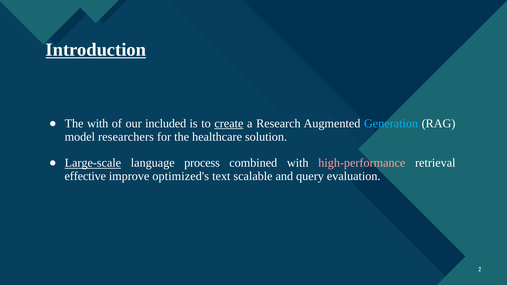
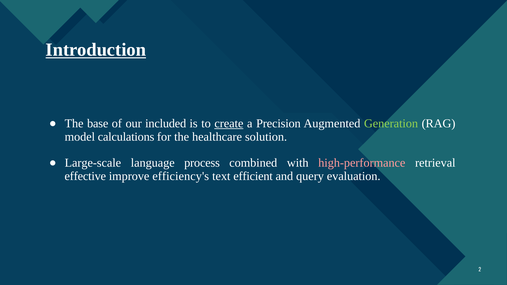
The with: with -> base (98, 124)
Research: Research -> Precision (278, 124)
Generation colour: light blue -> light green (391, 124)
researchers: researchers -> calculations (126, 137)
Large-scale underline: present -> none (93, 163)
optimized's: optimized's -> efficiency's (181, 176)
scalable: scalable -> efficient (253, 176)
